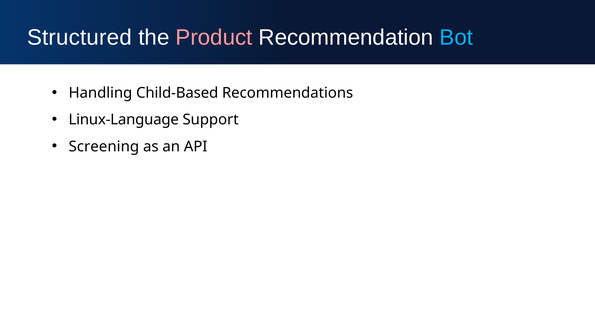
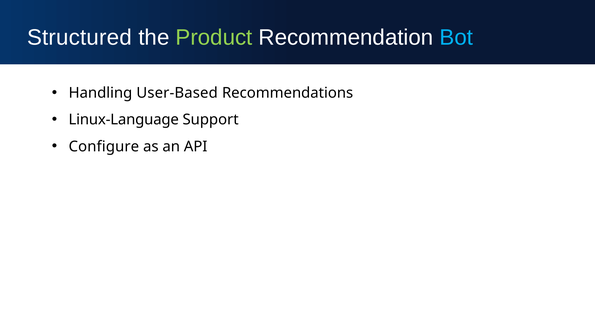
Product colour: pink -> light green (214, 37)
Child-Based: Child-Based -> User-Based (177, 93)
Screening: Screening -> Configure (104, 146)
